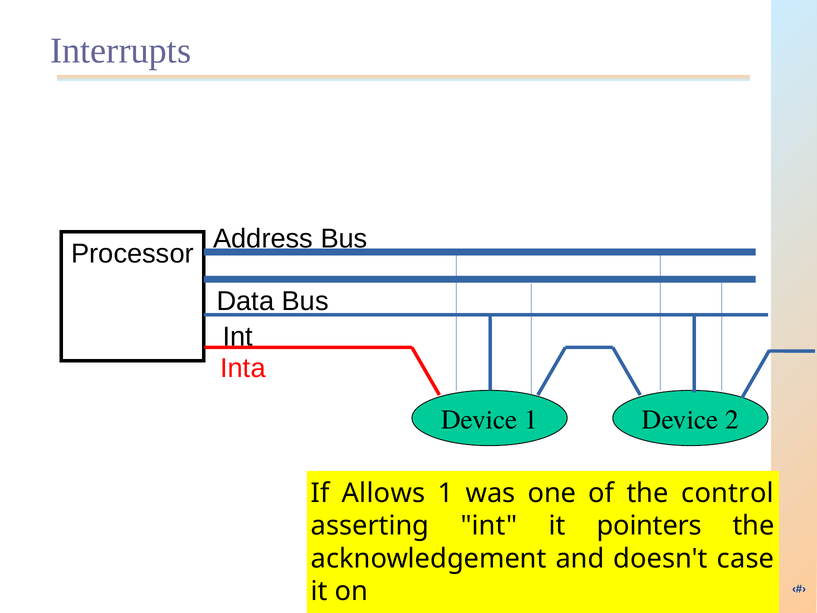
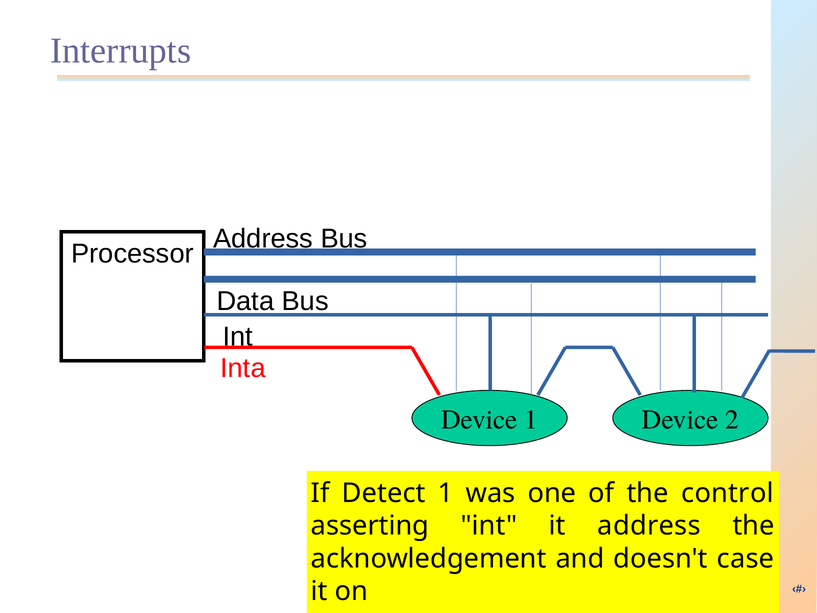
Allows: Allows -> Detect (384, 493)
it pointers: pointers -> address (649, 526)
